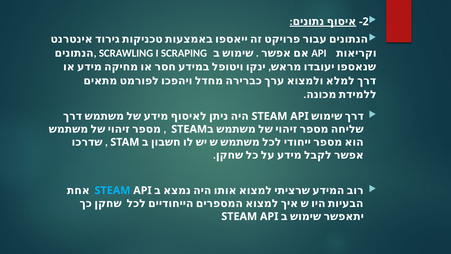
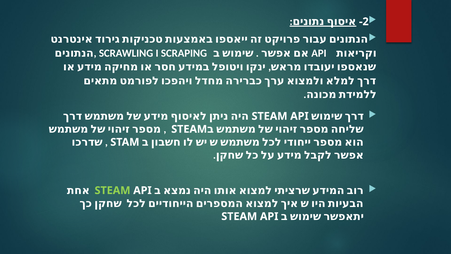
STEAM colour: light blue -> light green (112, 190)
